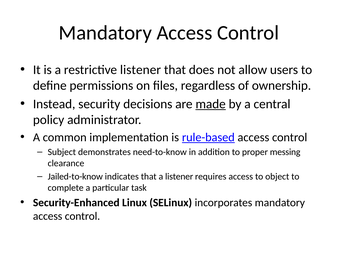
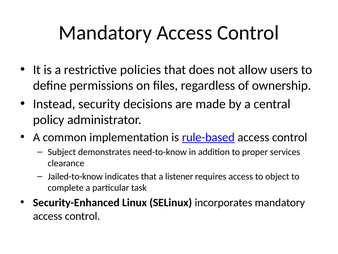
restrictive listener: listener -> policies (141, 70)
made underline: present -> none (211, 104)
messing: messing -> services (285, 152)
